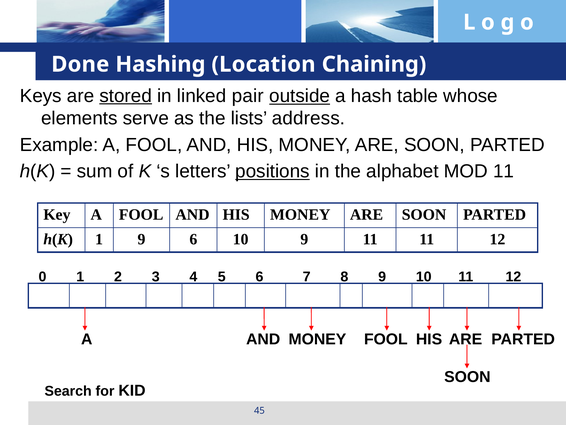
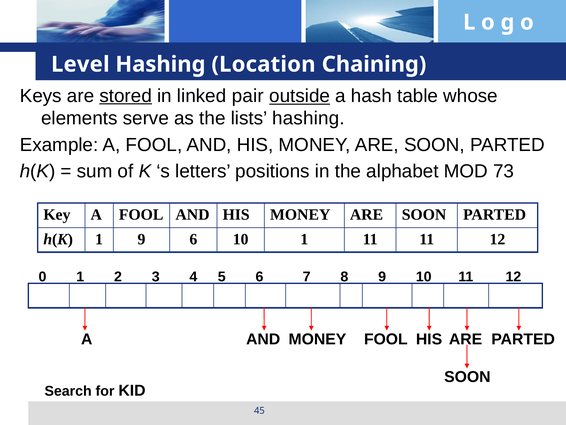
Done: Done -> Level (80, 64)
lists address: address -> hashing (309, 118)
positions underline: present -> none (272, 171)
MOD 11: 11 -> 73 (504, 171)
6 10 9: 9 -> 1 (304, 239)
